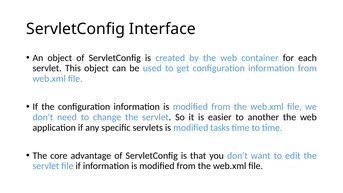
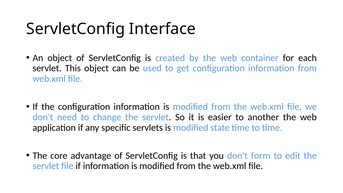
tasks: tasks -> state (220, 128)
want: want -> form (261, 156)
